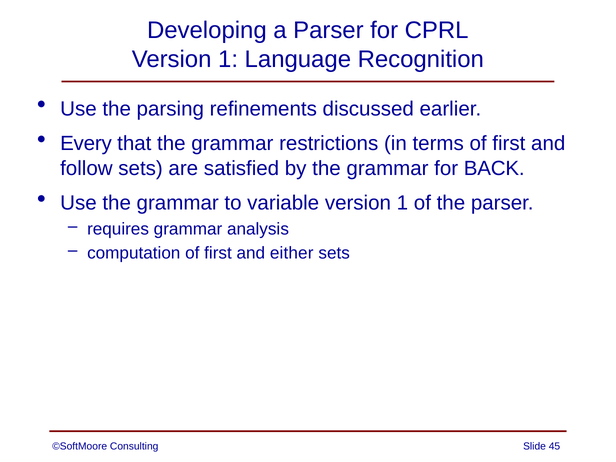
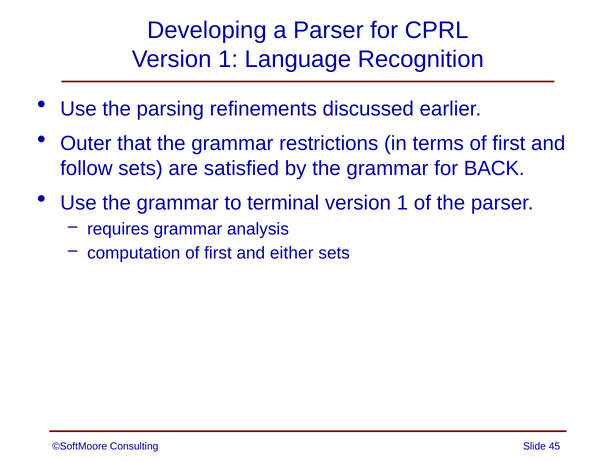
Every: Every -> Outer (86, 144)
variable: variable -> terminal (283, 203)
